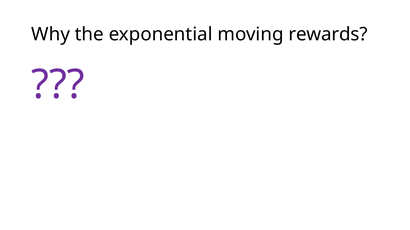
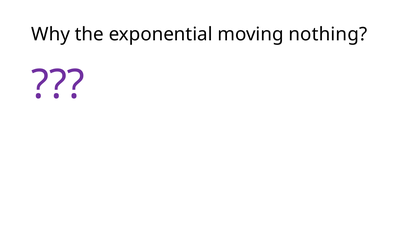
rewards: rewards -> nothing (328, 34)
